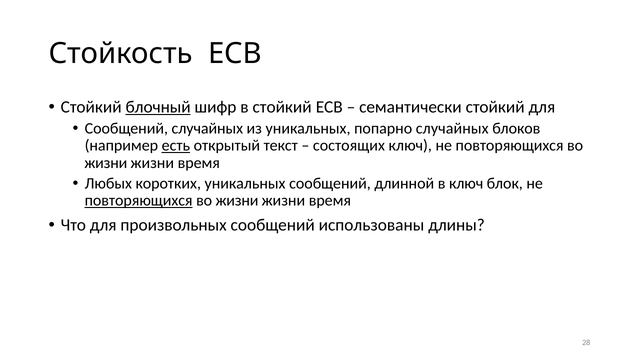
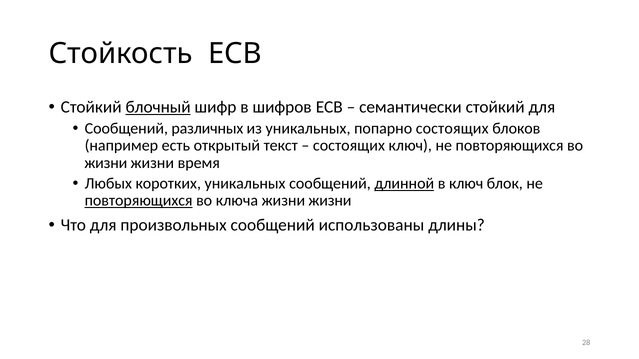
в стойкий: стойкий -> шифров (282, 107)
Сообщений случайных: случайных -> различных (207, 129)
попарно случайных: случайных -> состоящих (452, 129)
есть underline: present -> none (176, 146)
длинной underline: none -> present (404, 184)
жизни: жизни -> ключа (237, 201)
время: время -> жизни (330, 201)
